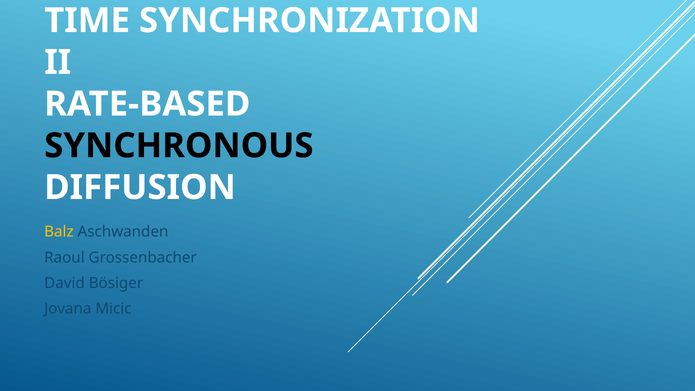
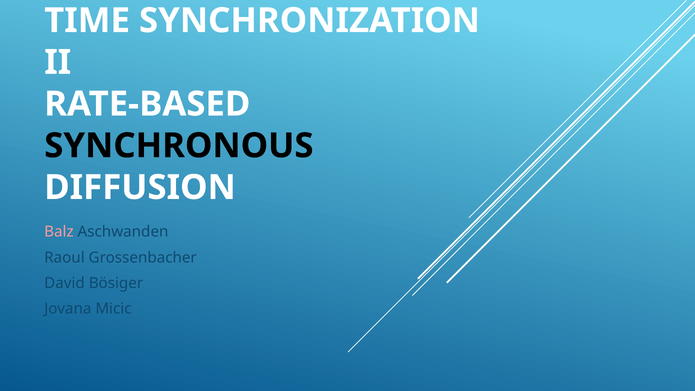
Balz colour: yellow -> pink (59, 232)
